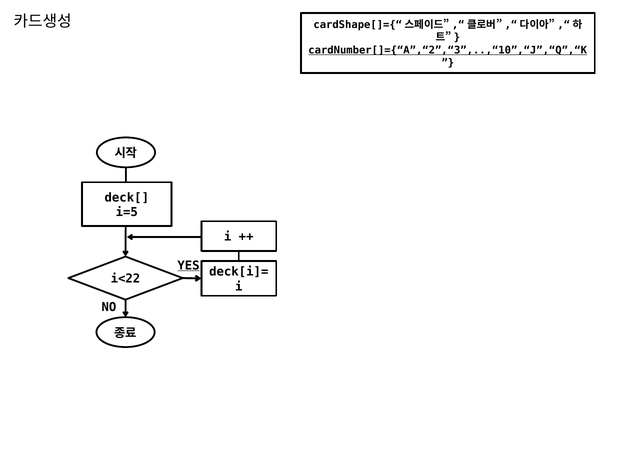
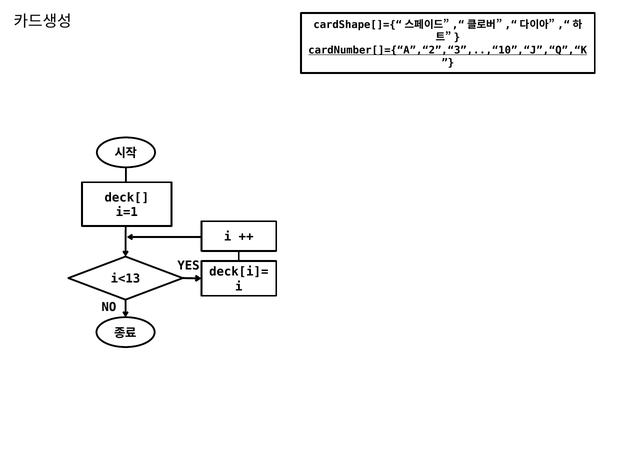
i=5: i=5 -> i=1 (127, 212)
YES underline: present -> none (188, 266)
i<22: i<22 -> i<13 (125, 279)
